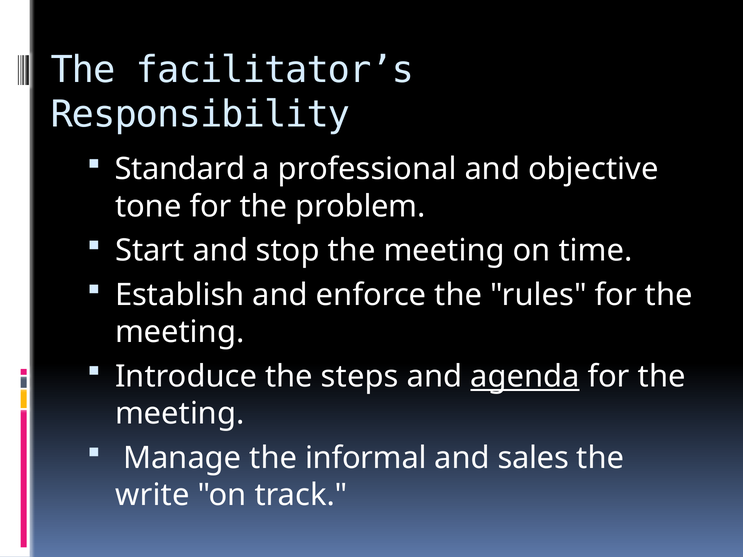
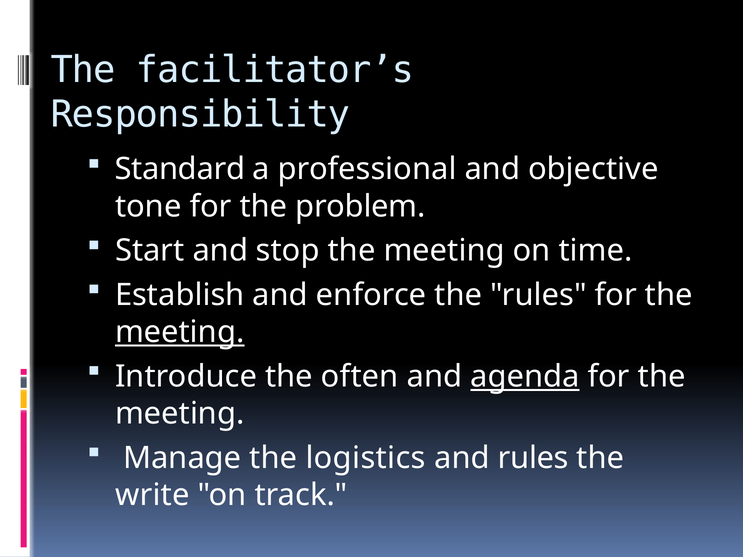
meeting underline: none -> present (180, 332)
steps: steps -> often (360, 377)
informal: informal -> logistics (366, 458)
and sales: sales -> rules (533, 458)
